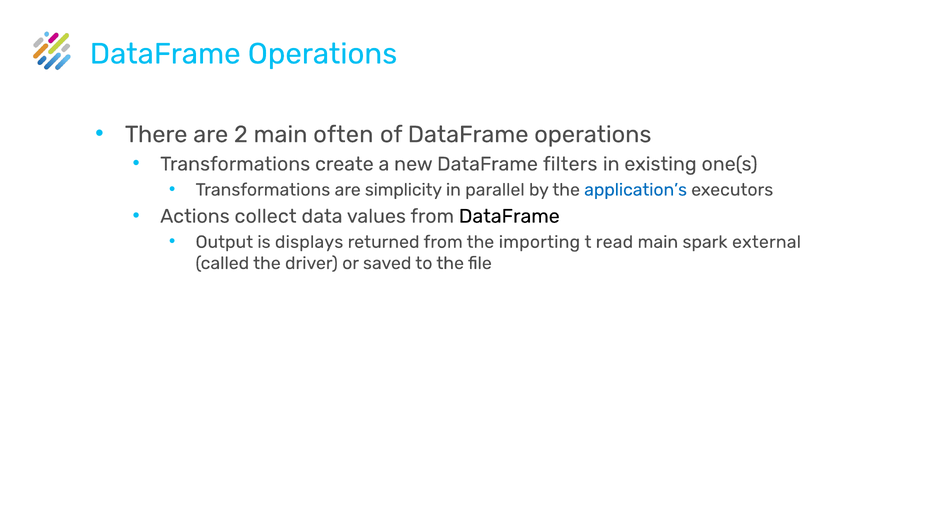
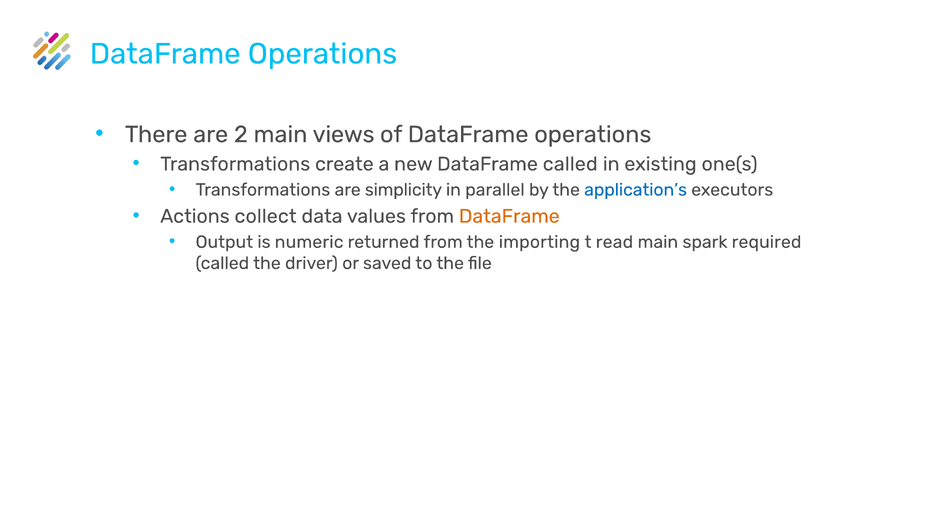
often: often -> views (344, 135)
DataFrame filters: filters -> called (570, 164)
DataFrame colour: black -> orange (509, 216)
displays: displays -> numeric (309, 242)
external: external -> required (767, 242)
